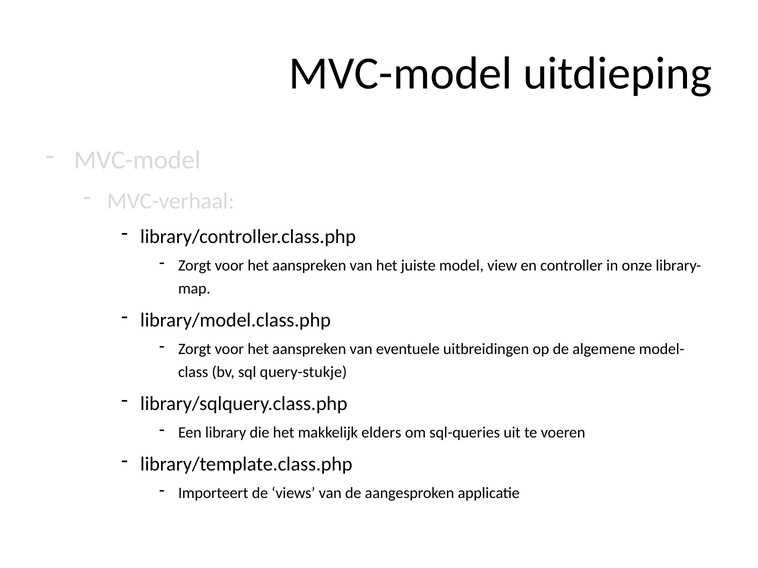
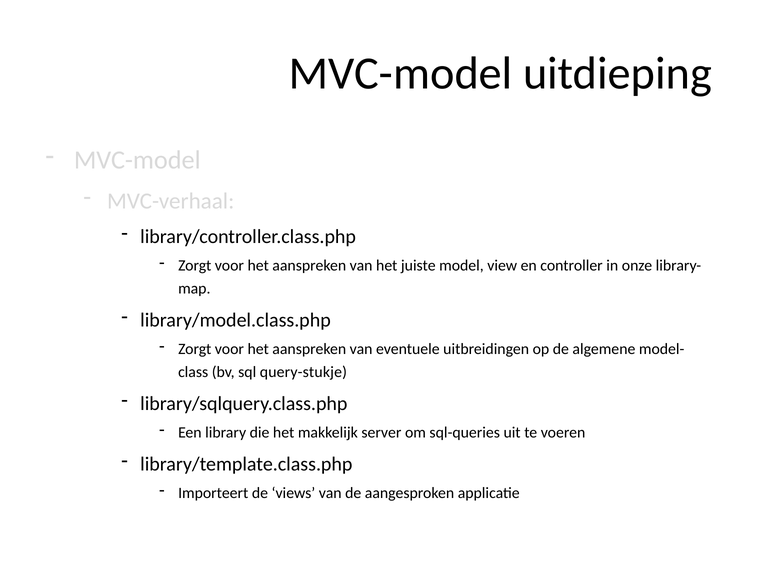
elders: elders -> server (381, 433)
